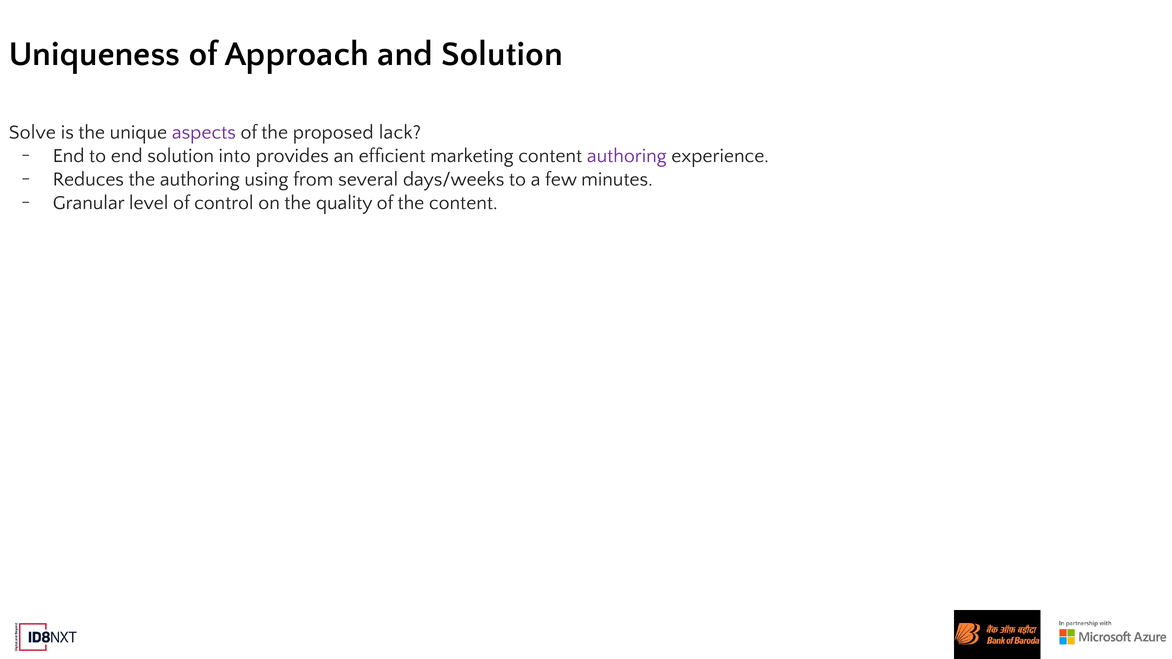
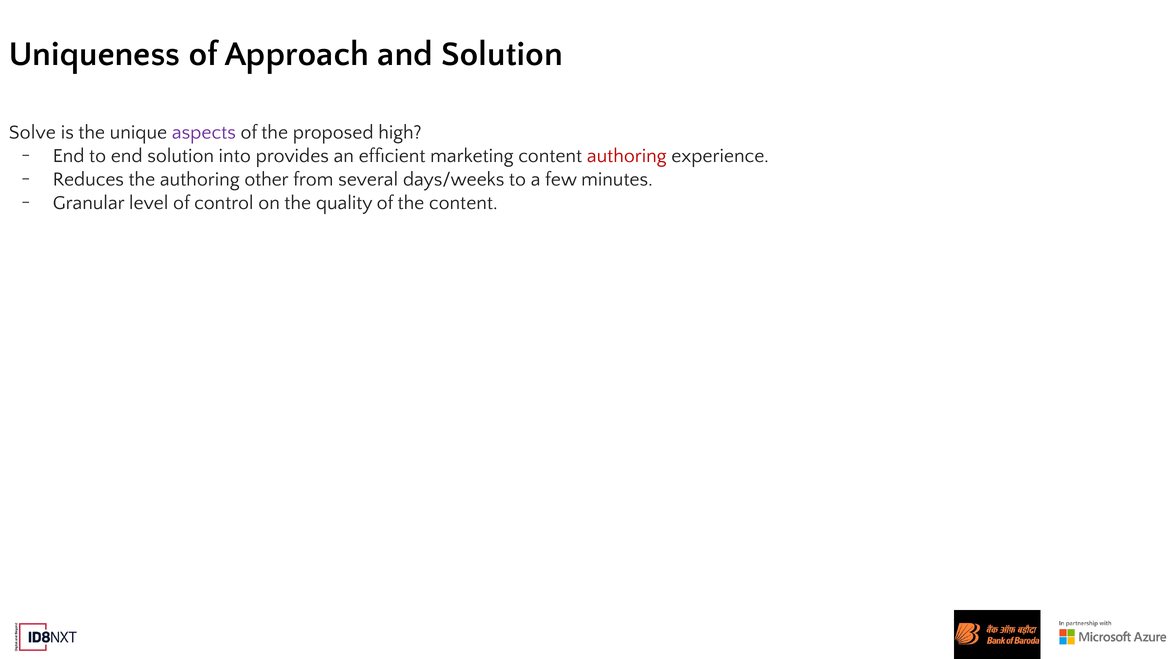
lack: lack -> high (400, 133)
authoring colour: purple -> red (627, 156)
using: using -> other (266, 179)
